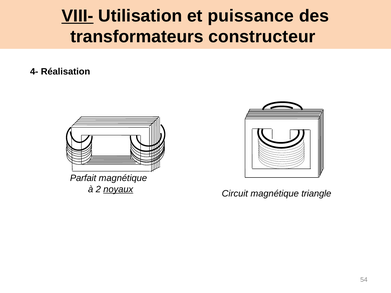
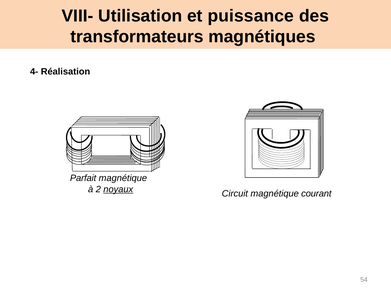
VIII- underline: present -> none (78, 16)
constructeur: constructeur -> magnétiques (262, 37)
triangle: triangle -> courant (316, 194)
